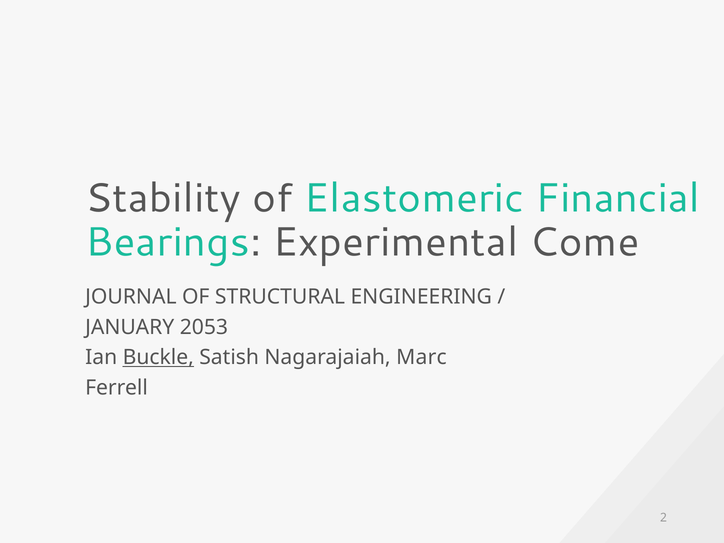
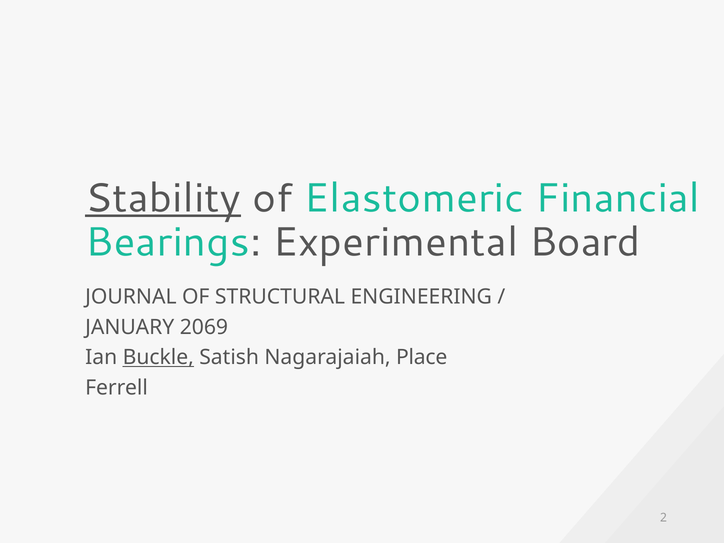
Stability underline: none -> present (163, 198)
Come: Come -> Board (585, 242)
2053: 2053 -> 2069 (204, 327)
Marc: Marc -> Place (422, 357)
